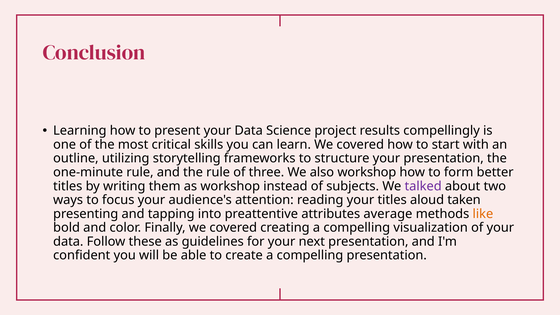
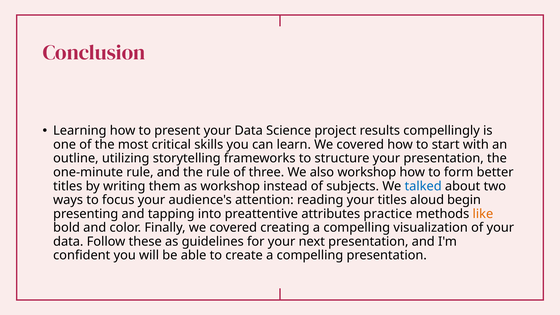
talked colour: purple -> blue (423, 186)
taken: taken -> begin (464, 200)
average: average -> practice (388, 214)
